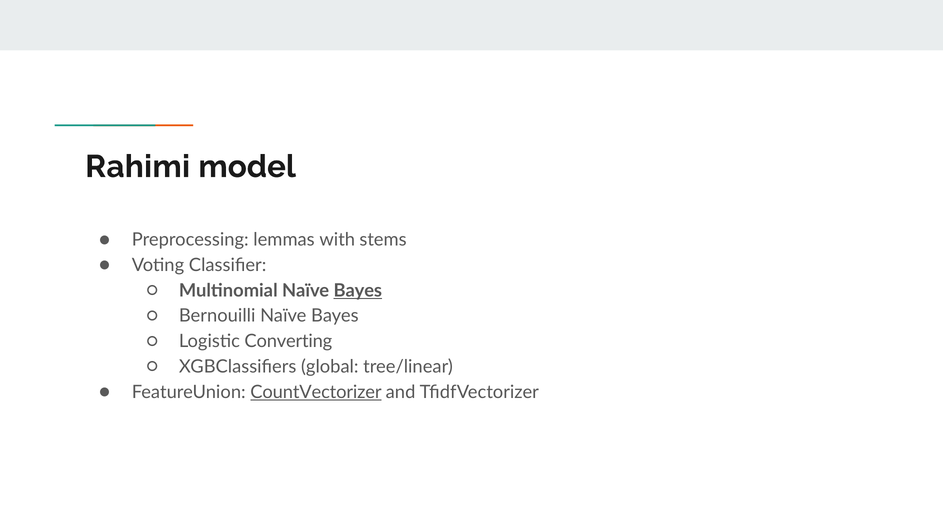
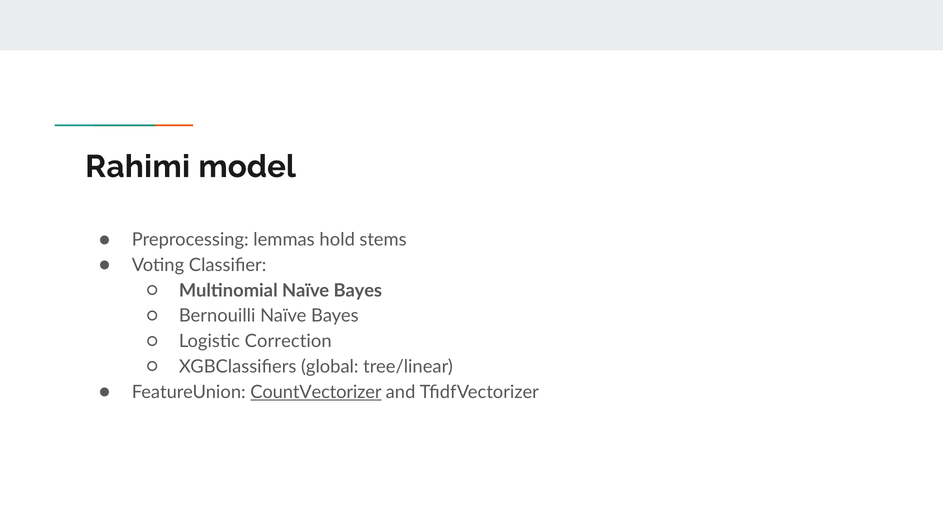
with: with -> hold (337, 239)
Bayes underline: present -> none (358, 290)
Converting: Converting -> Correction (288, 341)
